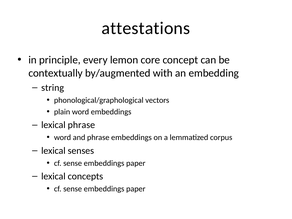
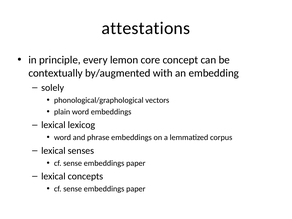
string: string -> solely (53, 88)
lexical phrase: phrase -> lexicog (81, 125)
